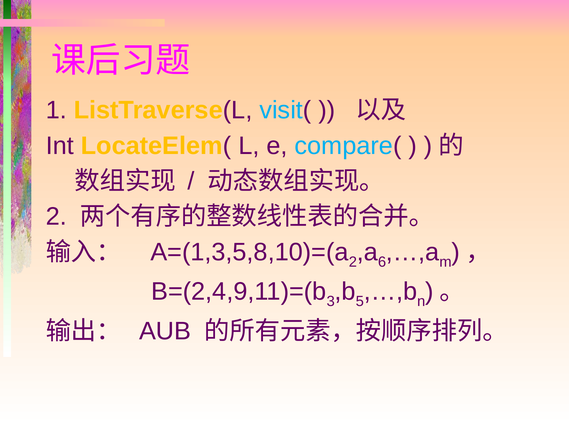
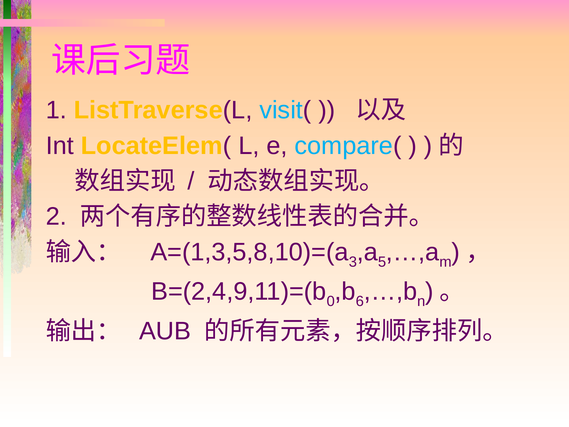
2: 2 -> 3 (353, 262)
6: 6 -> 5 (382, 262)
3: 3 -> 0 (331, 301)
5: 5 -> 6 (360, 301)
